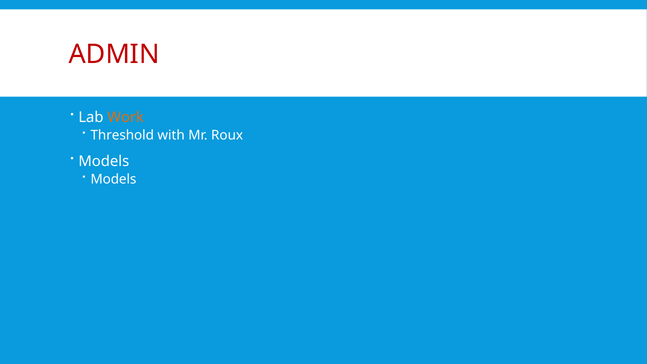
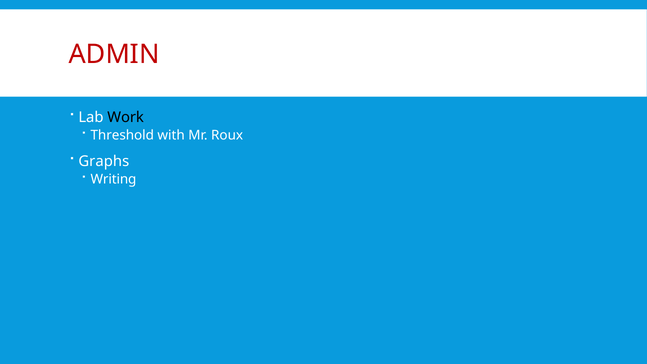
Work colour: orange -> black (126, 117)
Models: Models -> Graphs (104, 161)
Models: Models -> Writing (113, 179)
